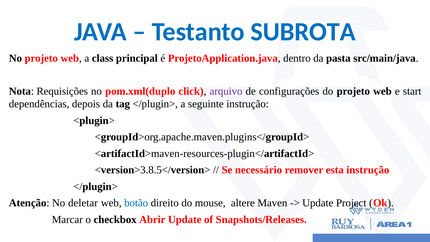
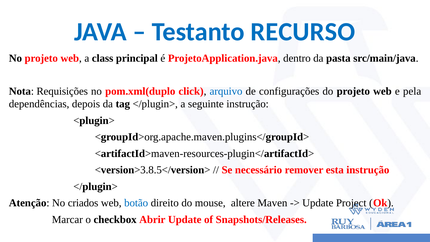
SUBROTA: SUBROTA -> RECURSO (303, 32)
arquivo colour: purple -> blue (226, 91)
start: start -> pela (412, 91)
deletar: deletar -> criados (83, 203)
